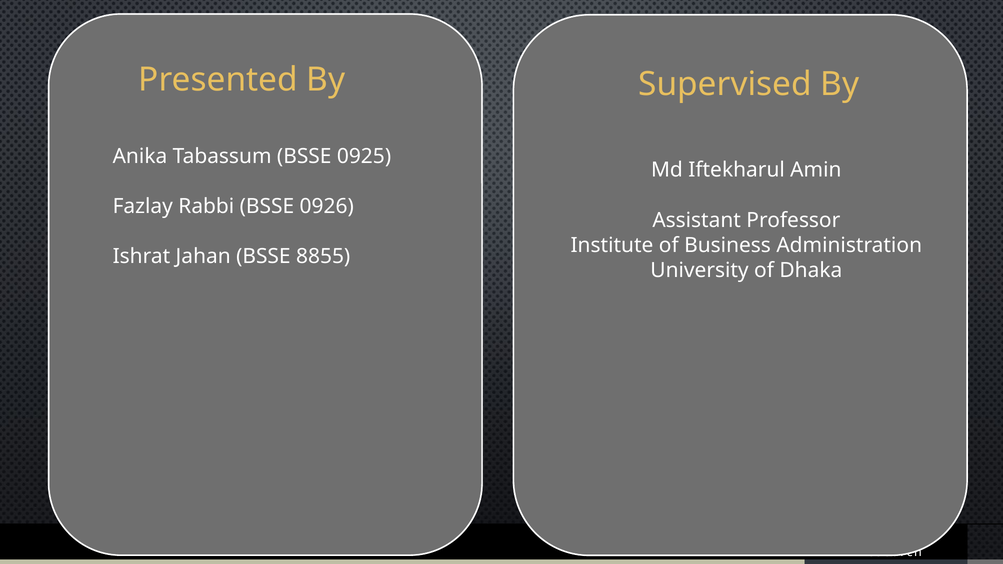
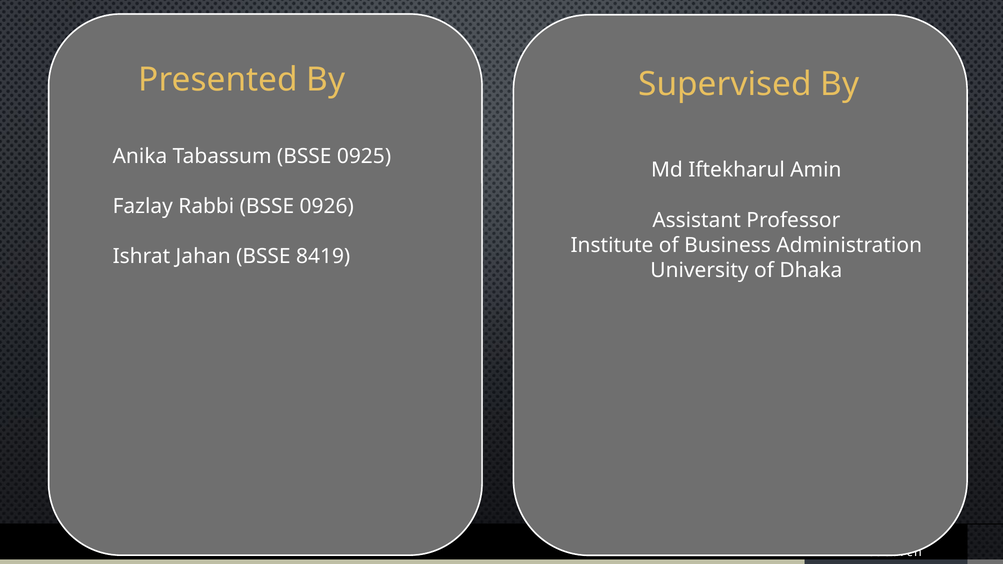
8855: 8855 -> 8419 (323, 257)
